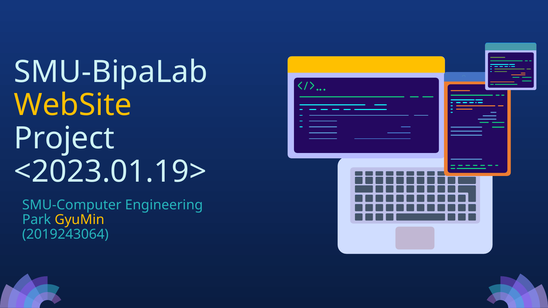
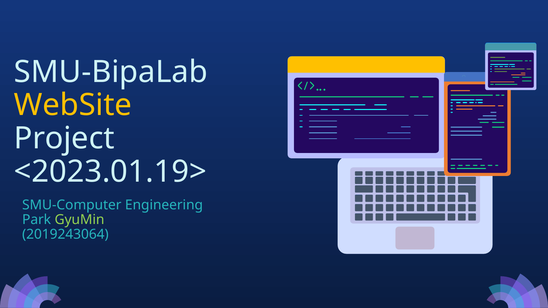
GyuMin colour: yellow -> light green (80, 220)
